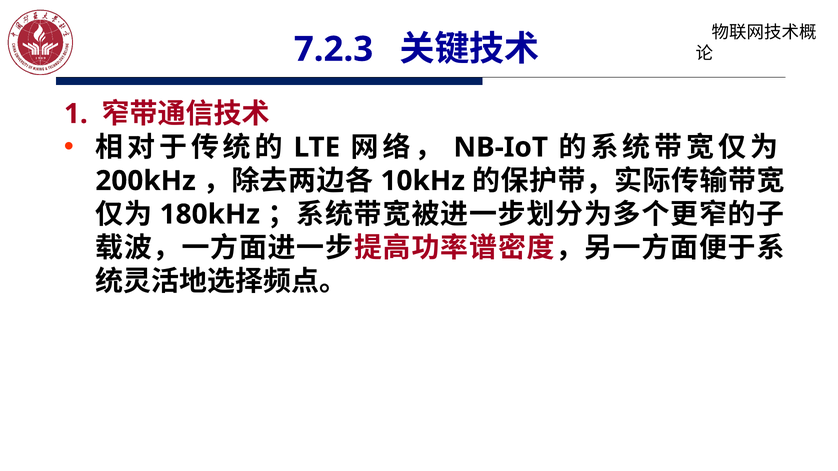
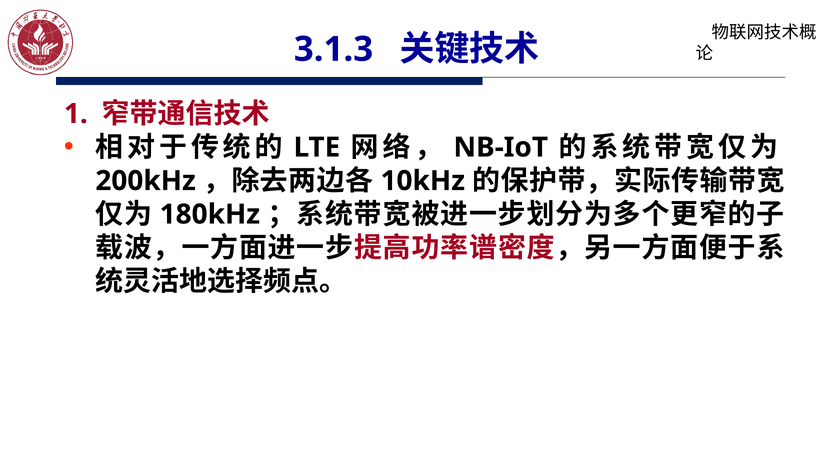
7.2.3: 7.2.3 -> 3.1.3 (334, 49)
